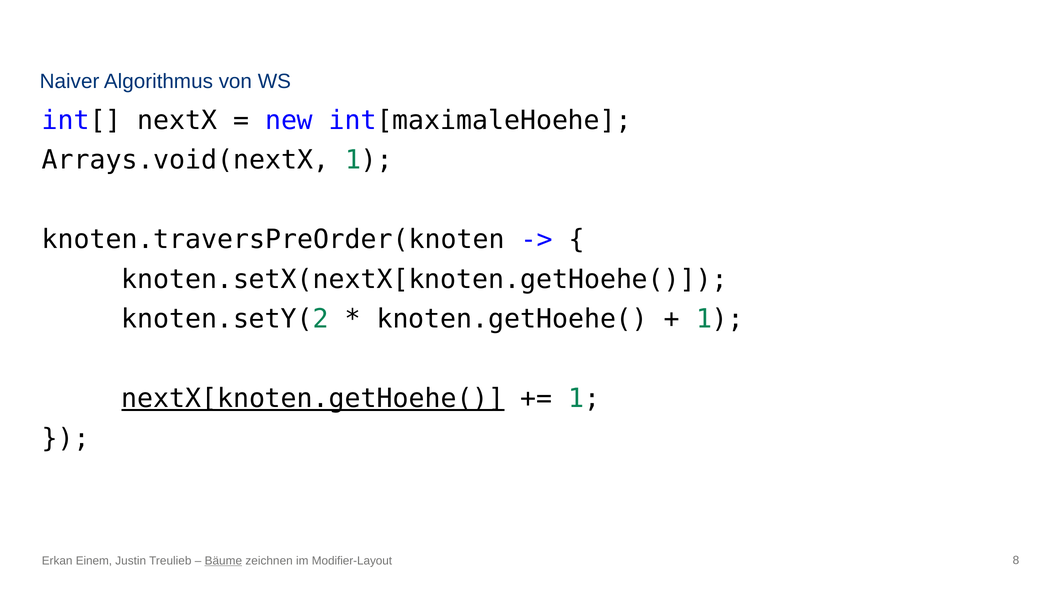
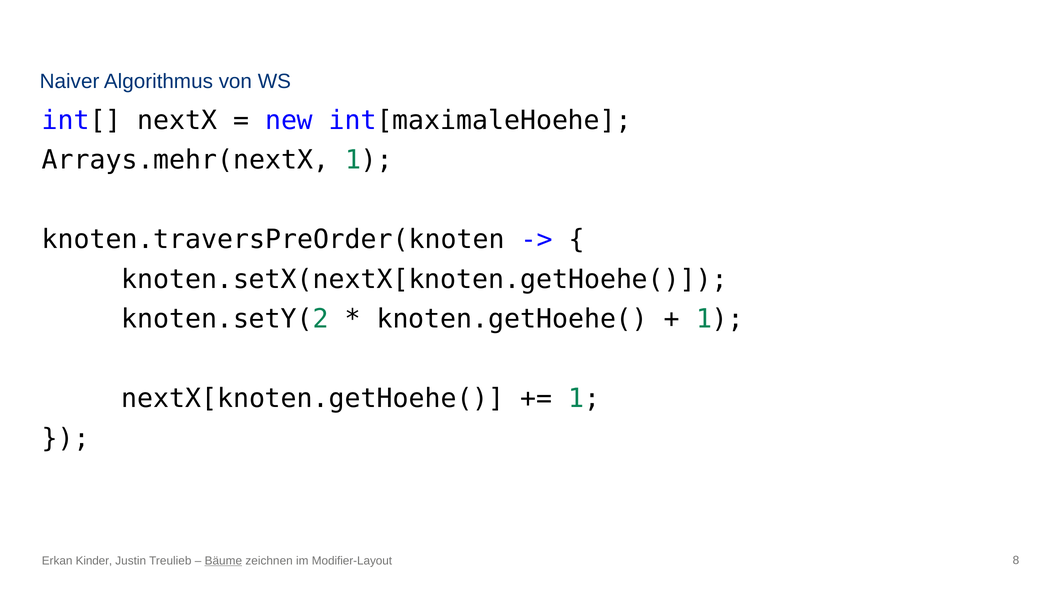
Arrays.void(nextX: Arrays.void(nextX -> Arrays.mehr(nextX (185, 160)
nextX[knoten.getHoehe( underline: present -> none (313, 399)
Einem: Einem -> Kinder (94, 561)
